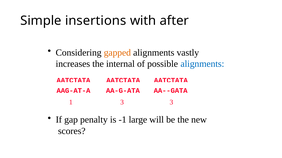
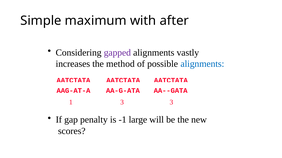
insertions: insertions -> maximum (96, 21)
gapped colour: orange -> purple (117, 53)
internal: internal -> method (120, 64)
